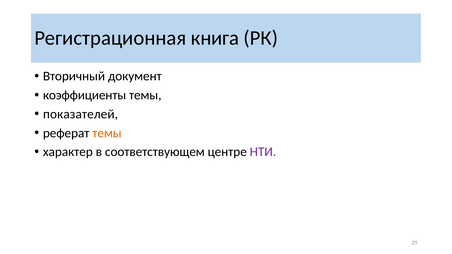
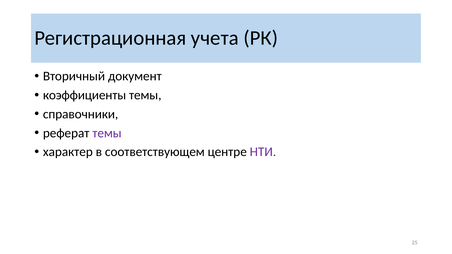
книга: книга -> учета (215, 38)
показателей: показателей -> справочники (81, 114)
темы colour: orange -> purple (107, 133)
